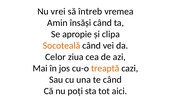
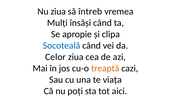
Nu vrei: vrei -> ziua (58, 11)
Amin: Amin -> Mulți (57, 23)
Socoteală colour: orange -> blue (62, 46)
te când: când -> viața (112, 80)
